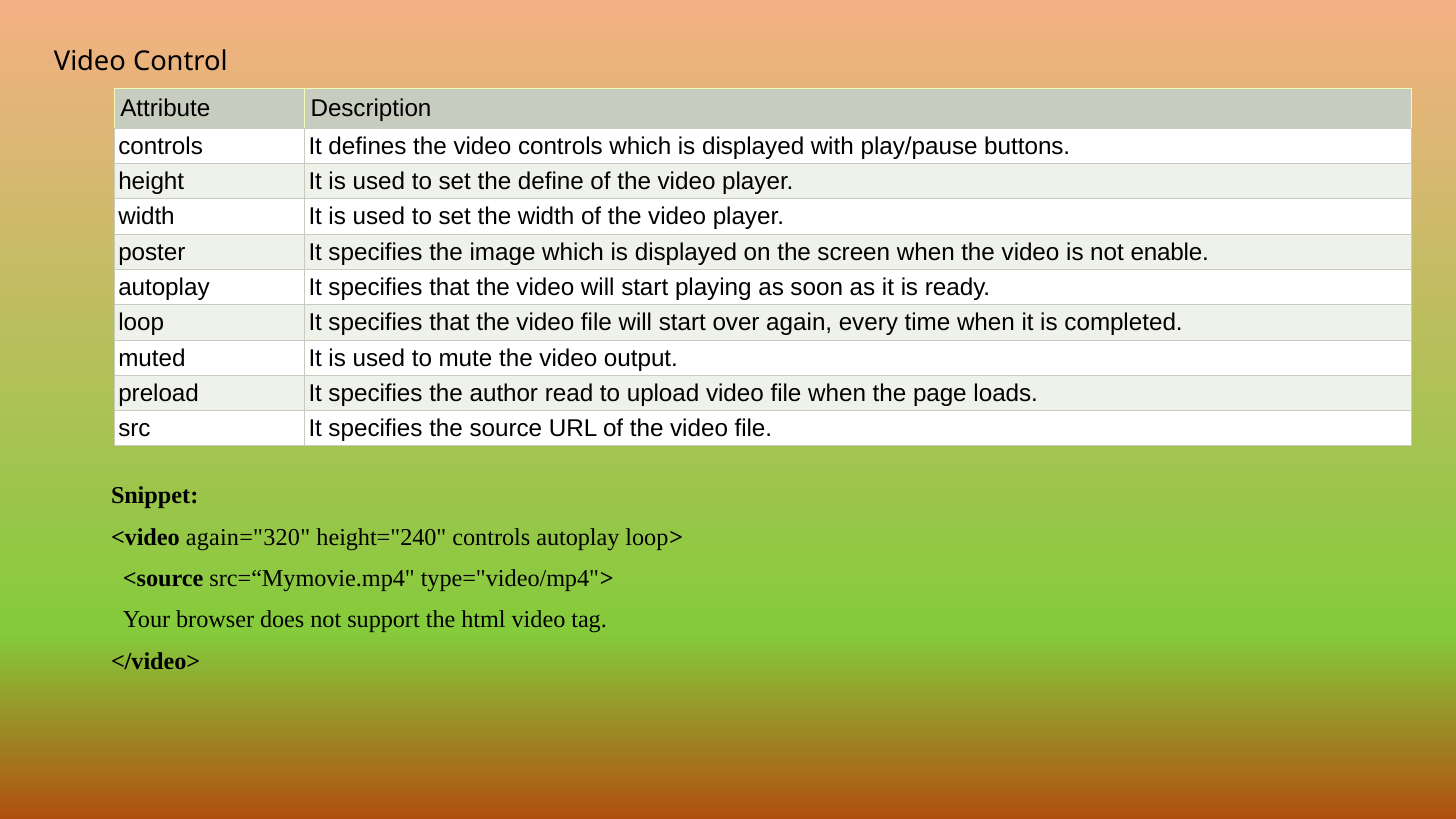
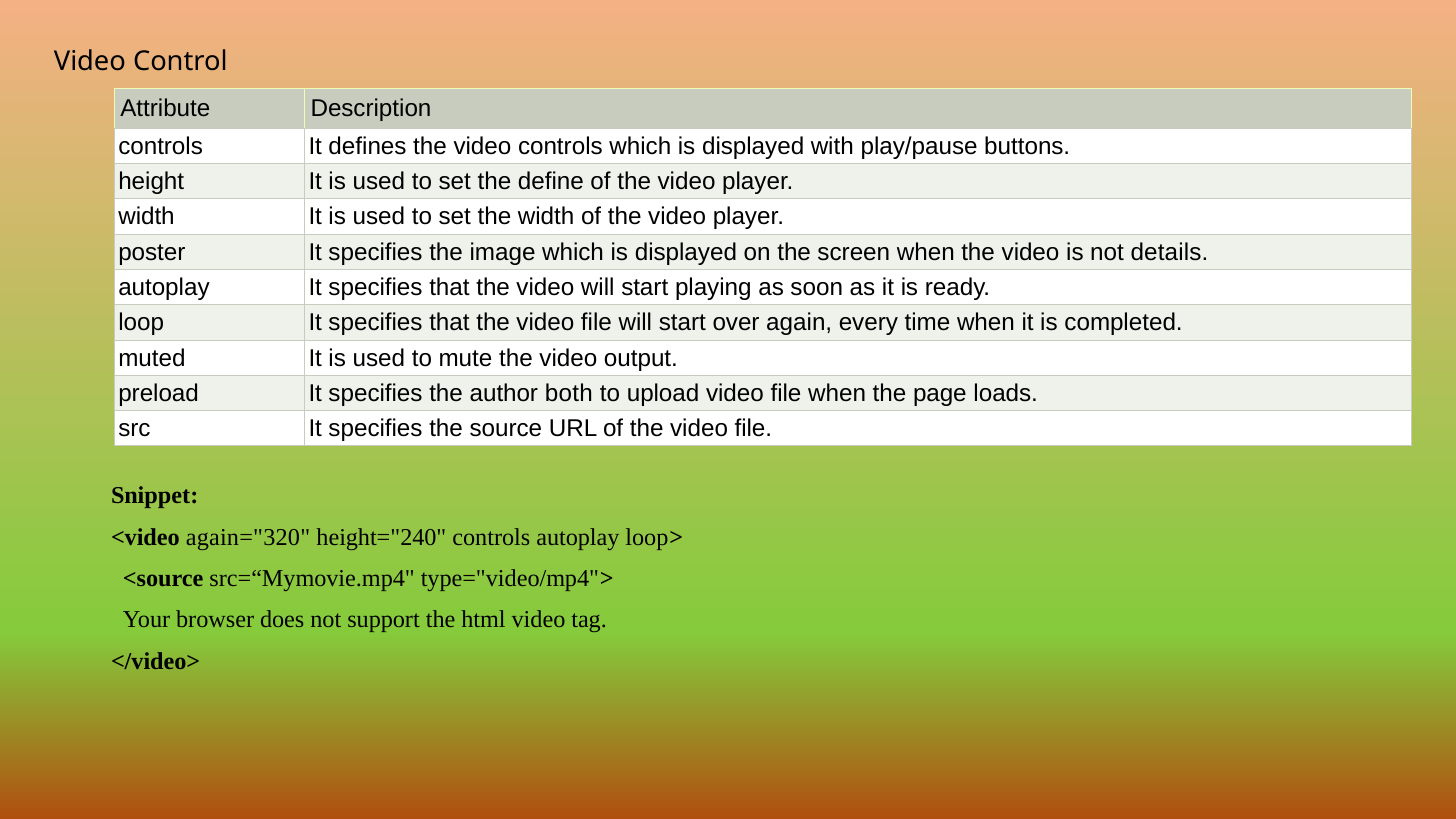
enable: enable -> details (1170, 252)
read: read -> both (569, 393)
